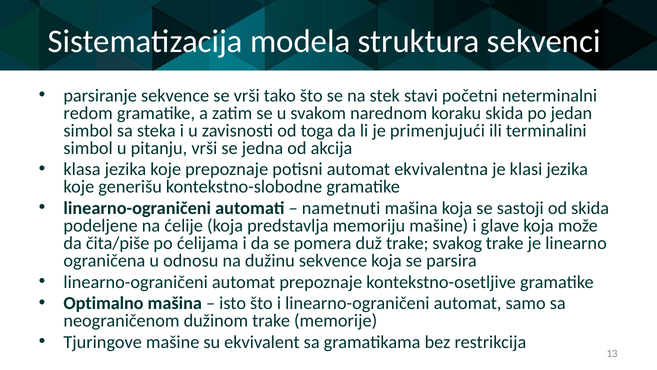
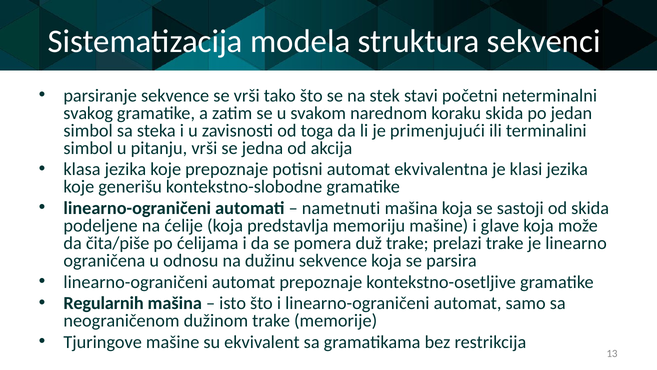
redom: redom -> svakog (88, 113)
svakog: svakog -> prelazi (457, 243)
Optimalno: Optimalno -> Regularnih (104, 303)
